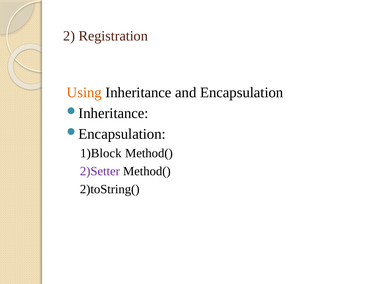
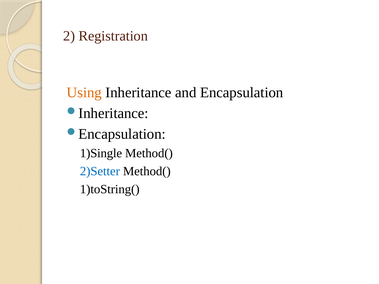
1)Block: 1)Block -> 1)Single (101, 153)
2)Setter colour: purple -> blue (100, 171)
2)toString(: 2)toString( -> 1)toString( (110, 189)
